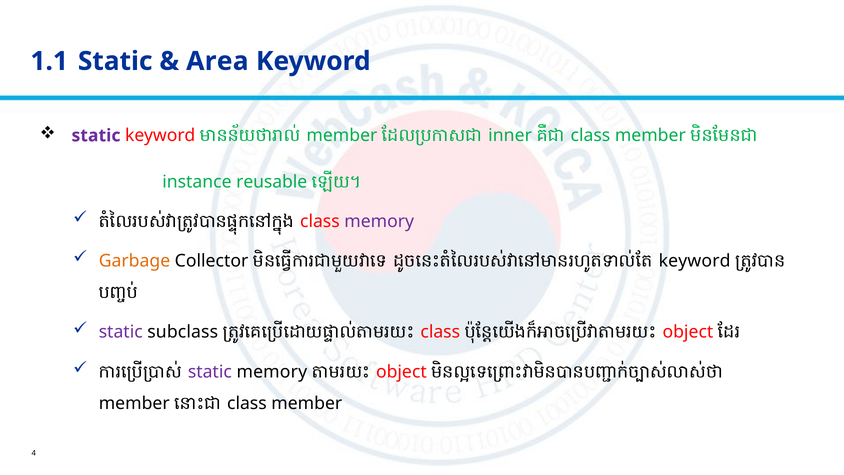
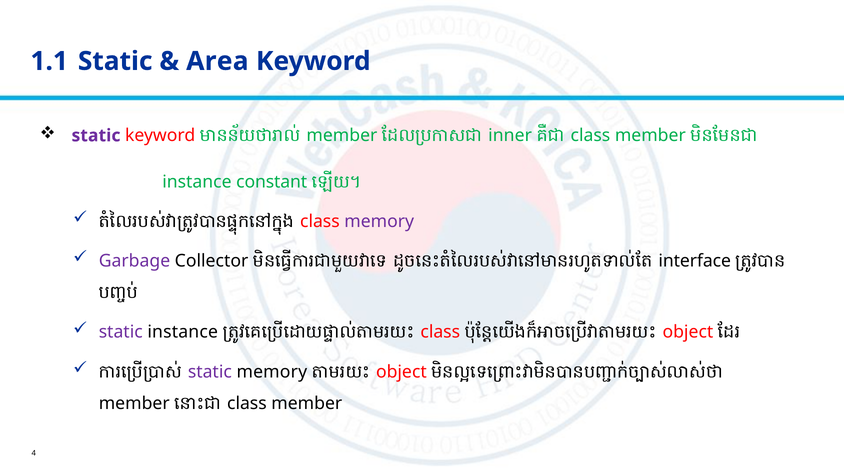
reusable: reusable -> constant (272, 182)
Garbage colour: orange -> purple (134, 261)
keyword: keyword -> interface (695, 261)
static subclass: subclass -> instance (183, 332)
